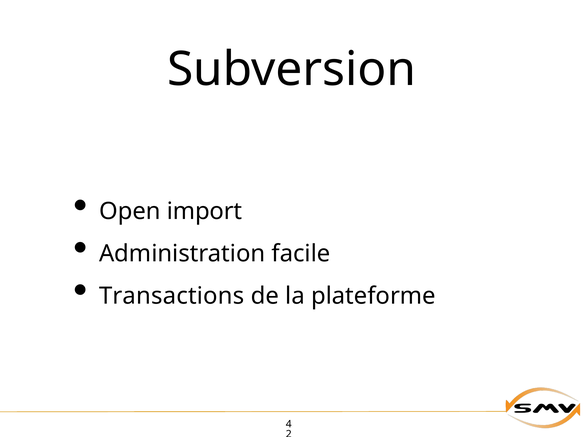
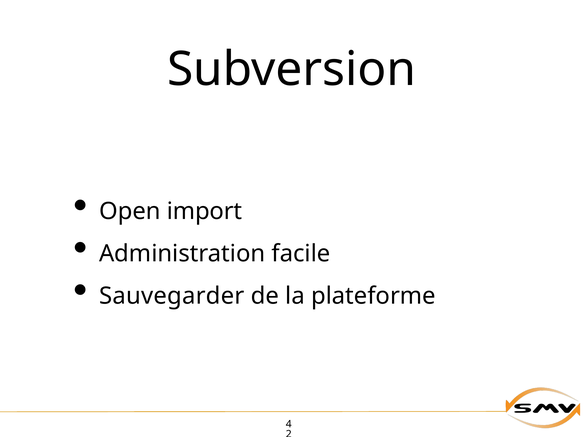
Transactions: Transactions -> Sauvegarder (172, 296)
